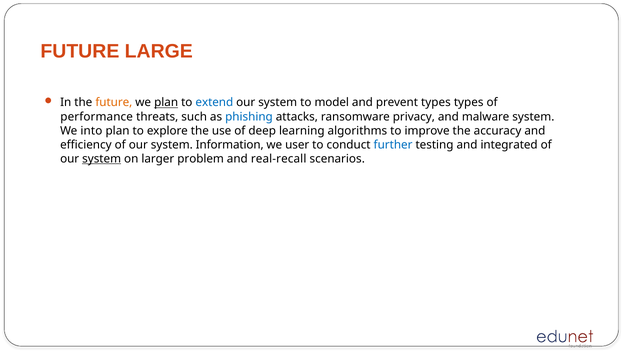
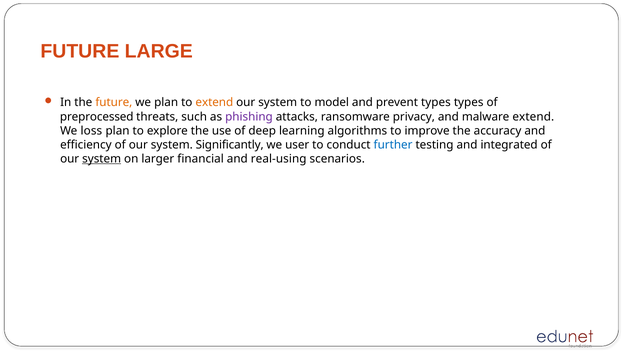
plan underline: present -> none (166, 102)
extend colour: blue -> orange (214, 102)
performance: performance -> preprocessed (97, 116)
phishing colour: blue -> purple (249, 116)
malware system: system -> extend (533, 116)
into: into -> loss (91, 131)
Information: Information -> Significantly (230, 145)
problem: problem -> financial (201, 159)
real-recall: real-recall -> real-using (279, 159)
